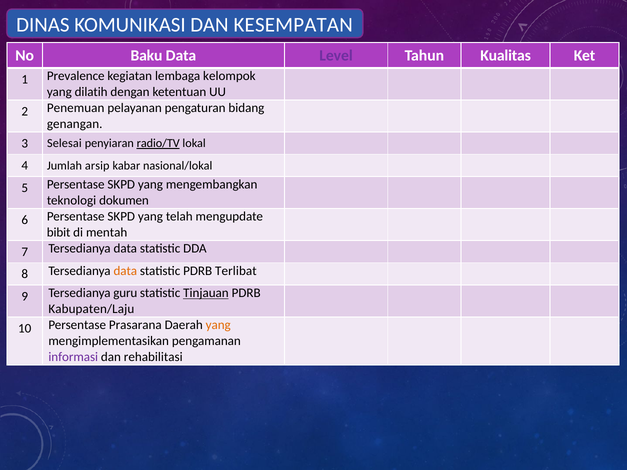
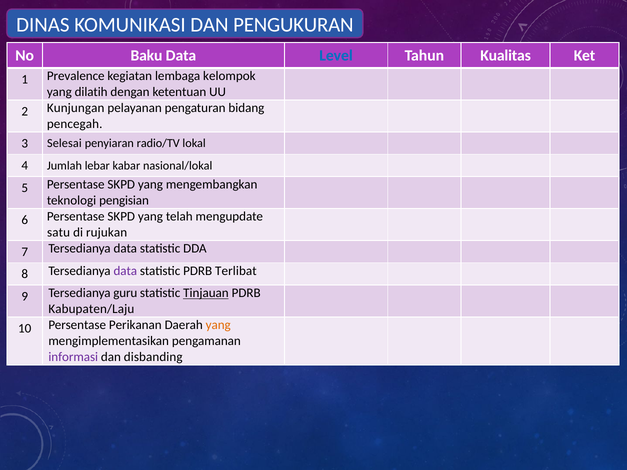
KESEMPATAN: KESEMPATAN -> PENGUKURAN (293, 25)
Level colour: purple -> blue (336, 55)
Penemuan: Penemuan -> Kunjungan (76, 108)
genangan: genangan -> pencegah (75, 124)
radio/TV underline: present -> none (158, 143)
arsip: arsip -> lebar (97, 166)
dokumen: dokumen -> pengisian (124, 201)
bibit: bibit -> satu (58, 233)
mentah: mentah -> rujukan (107, 233)
data colour: orange -> purple (125, 271)
Prasarana: Prasarana -> Perikanan (135, 325)
rehabilitasi: rehabilitasi -> disbanding (153, 357)
